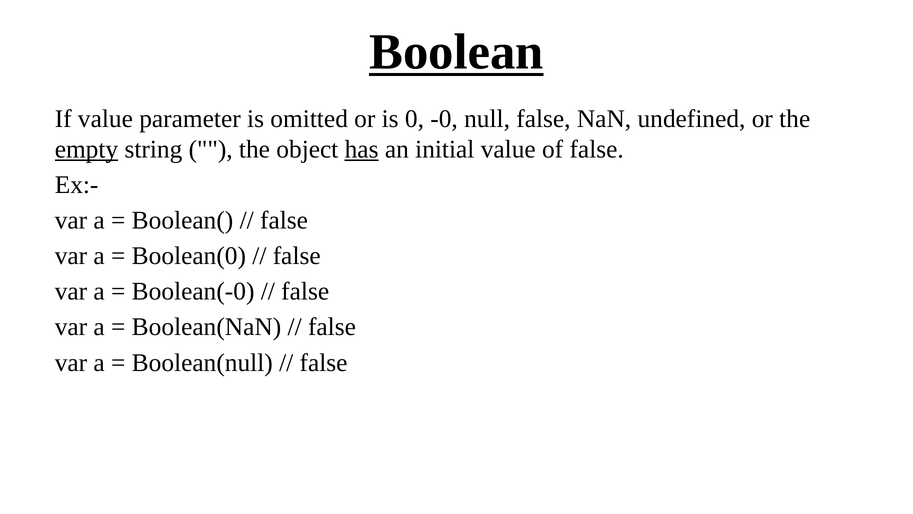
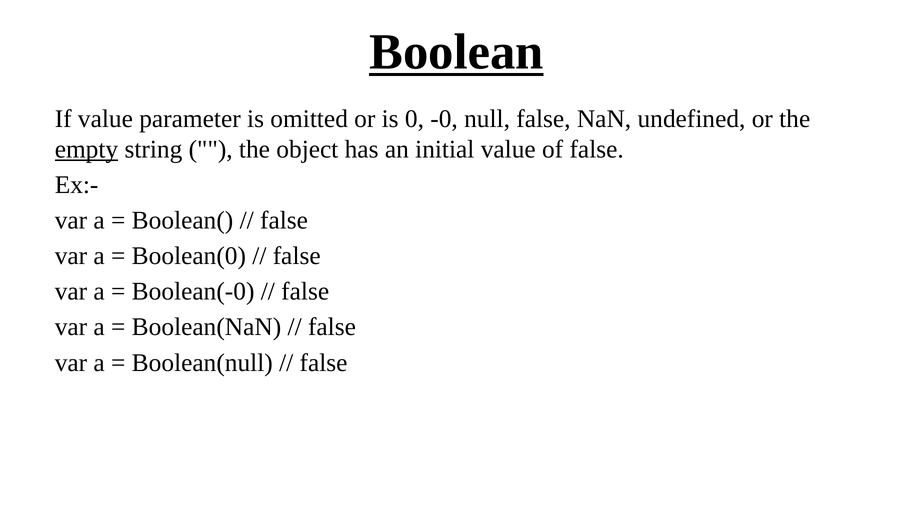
has underline: present -> none (362, 149)
